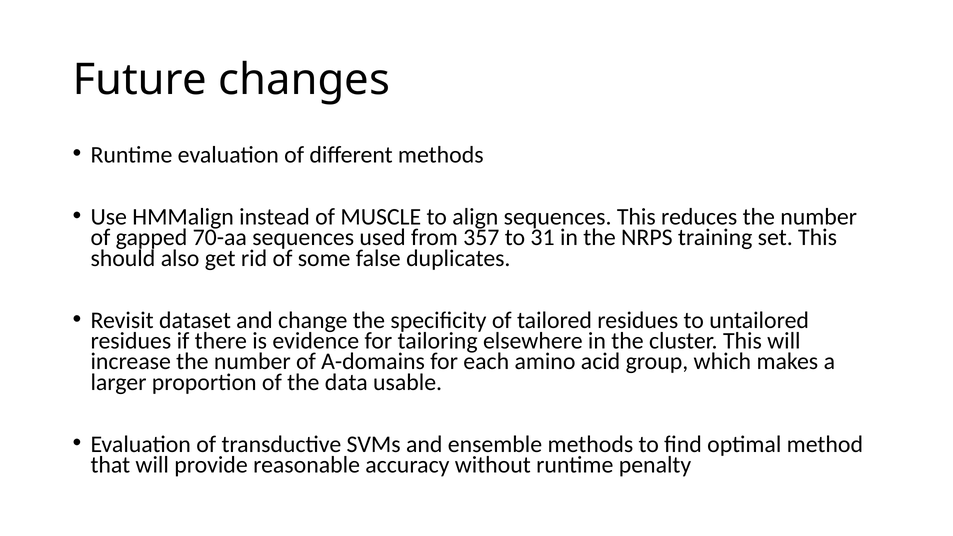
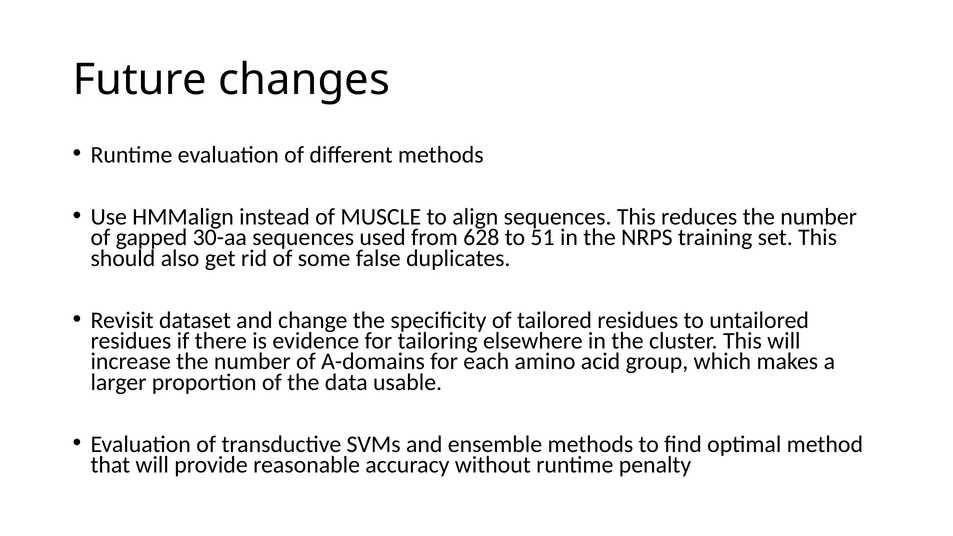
70-aa: 70-aa -> 30-aa (220, 238)
357: 357 -> 628 (481, 238)
31: 31 -> 51 (543, 238)
